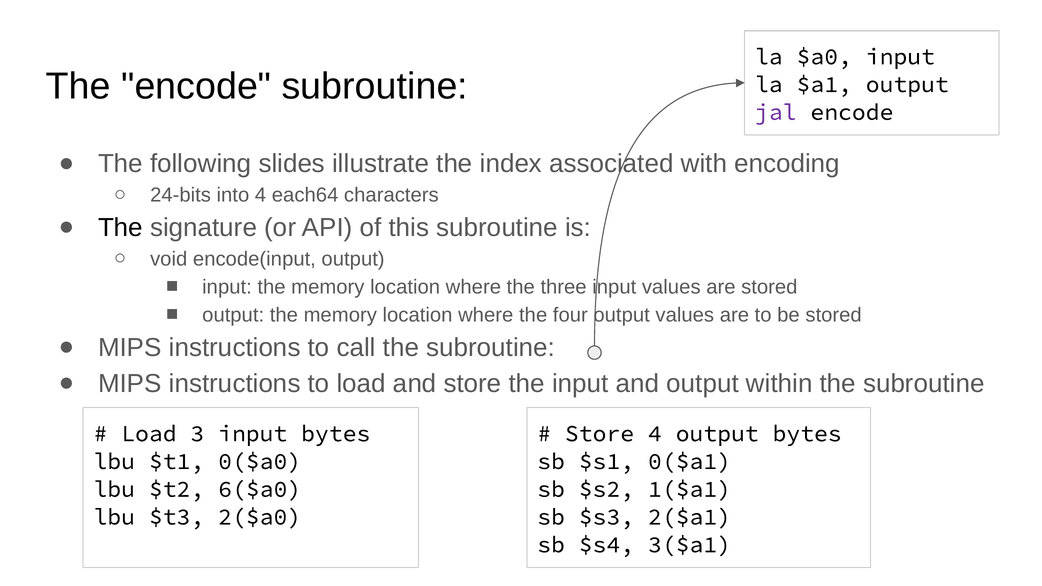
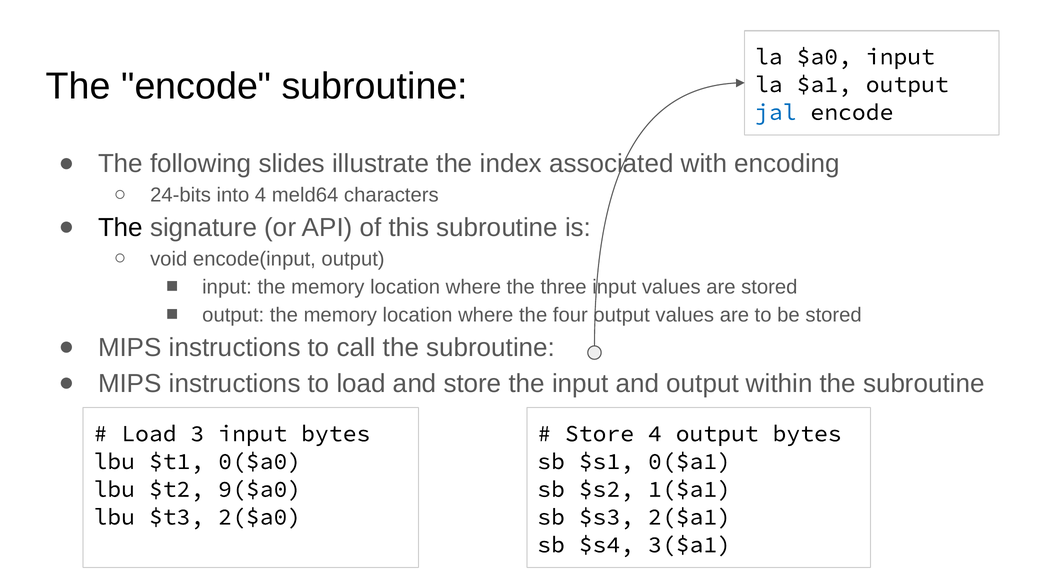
jal colour: purple -> blue (776, 112)
each64: each64 -> meld64 (305, 195)
6($a0: 6($a0 -> 9($a0 (260, 489)
